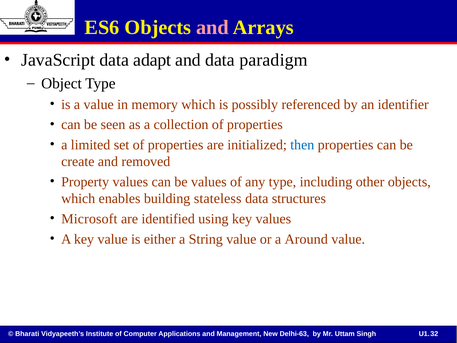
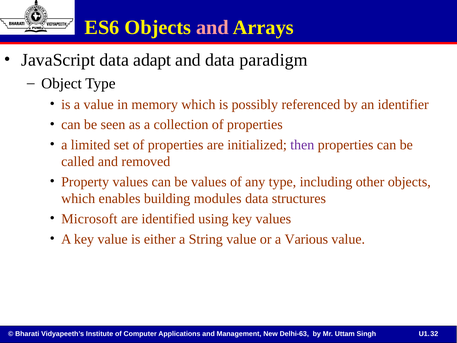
then colour: blue -> purple (302, 145)
create: create -> called (78, 162)
stateless: stateless -> modules (218, 199)
Around: Around -> Various (306, 239)
